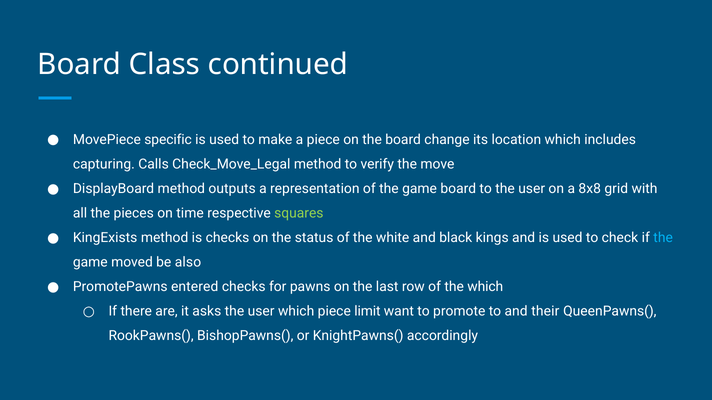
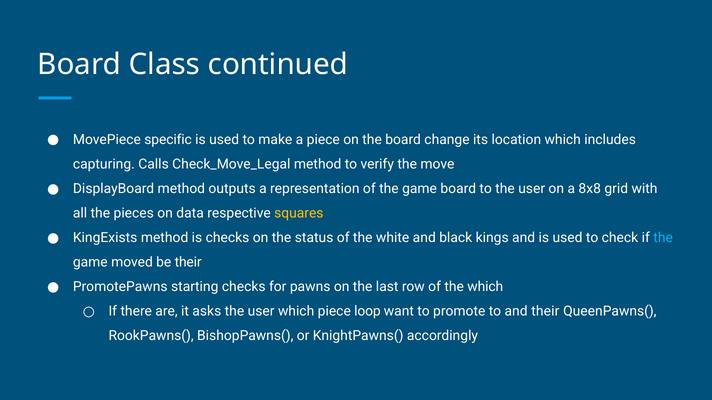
time: time -> data (190, 213)
squares colour: light green -> yellow (299, 213)
be also: also -> their (188, 262)
entered: entered -> starting (195, 287)
limit: limit -> loop (367, 312)
